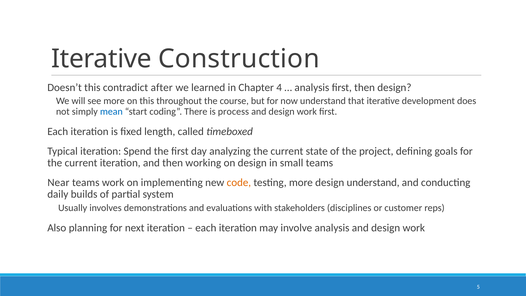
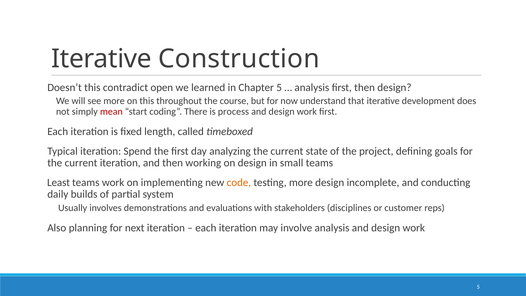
after: after -> open (162, 87)
Chapter 4: 4 -> 5 (279, 87)
mean colour: blue -> red (111, 112)
Near: Near -> Least (59, 182)
design understand: understand -> incomplete (373, 182)
